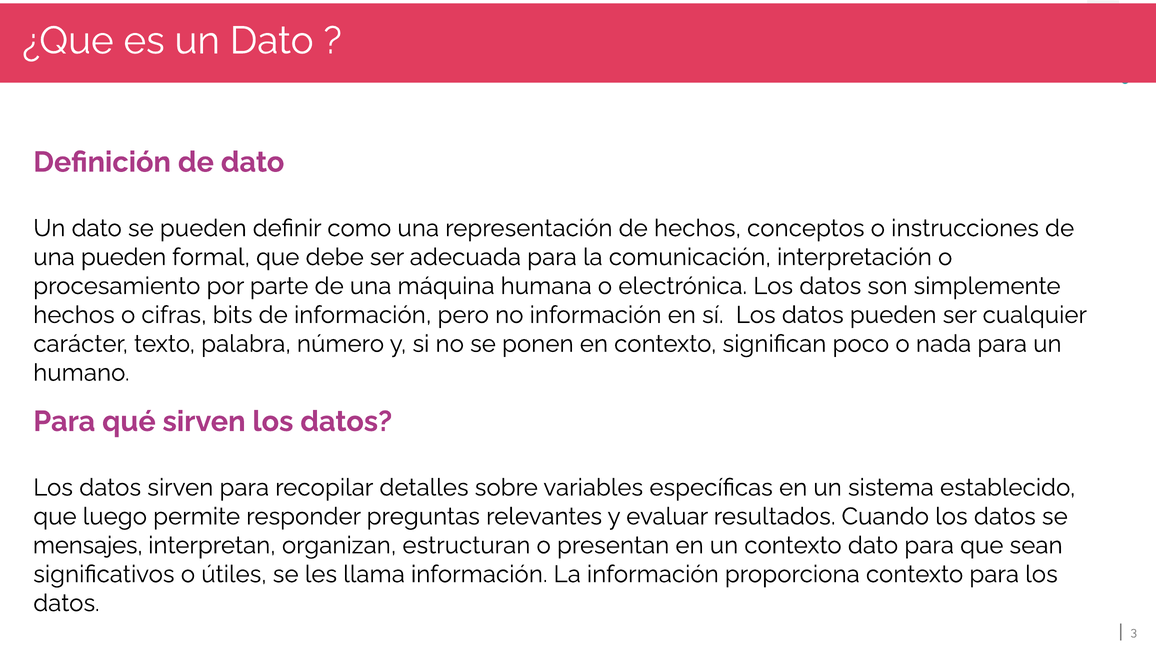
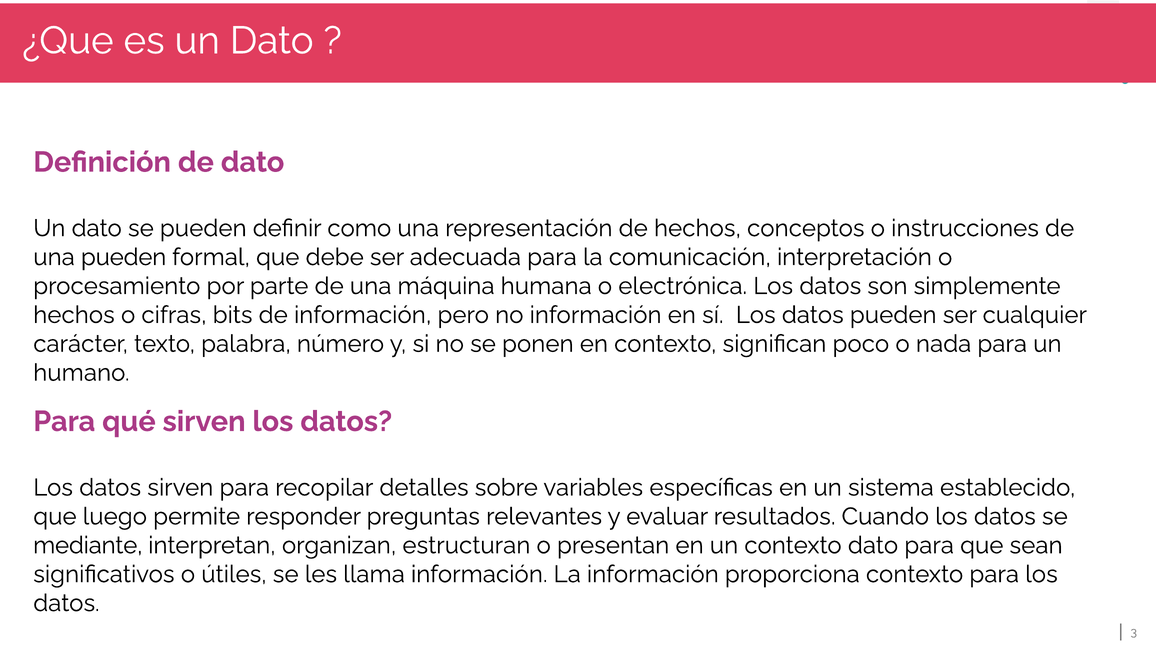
mensajes: mensajes -> mediante (88, 546)
